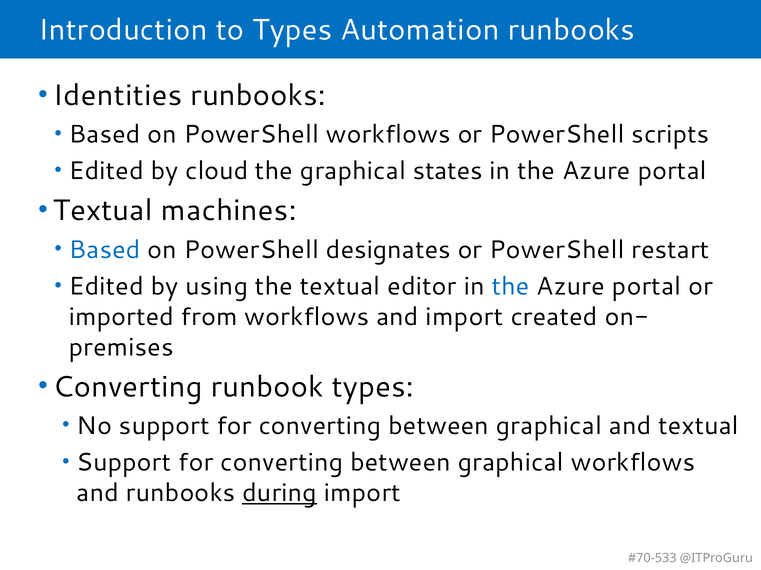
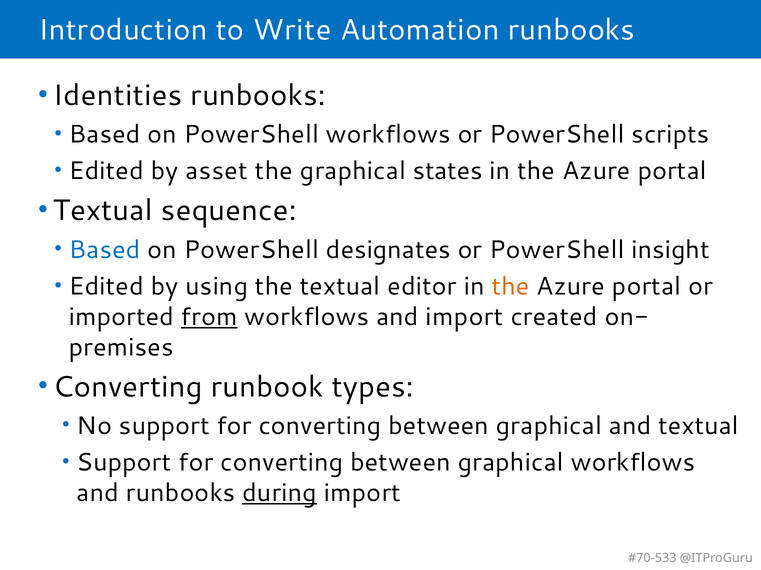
to Types: Types -> Write (292, 30)
cloud: cloud -> asset (217, 171)
machines: machines -> sequence (229, 211)
restart: restart -> insight (671, 250)
the colour: blue -> orange (511, 287)
from underline: none -> present (209, 317)
